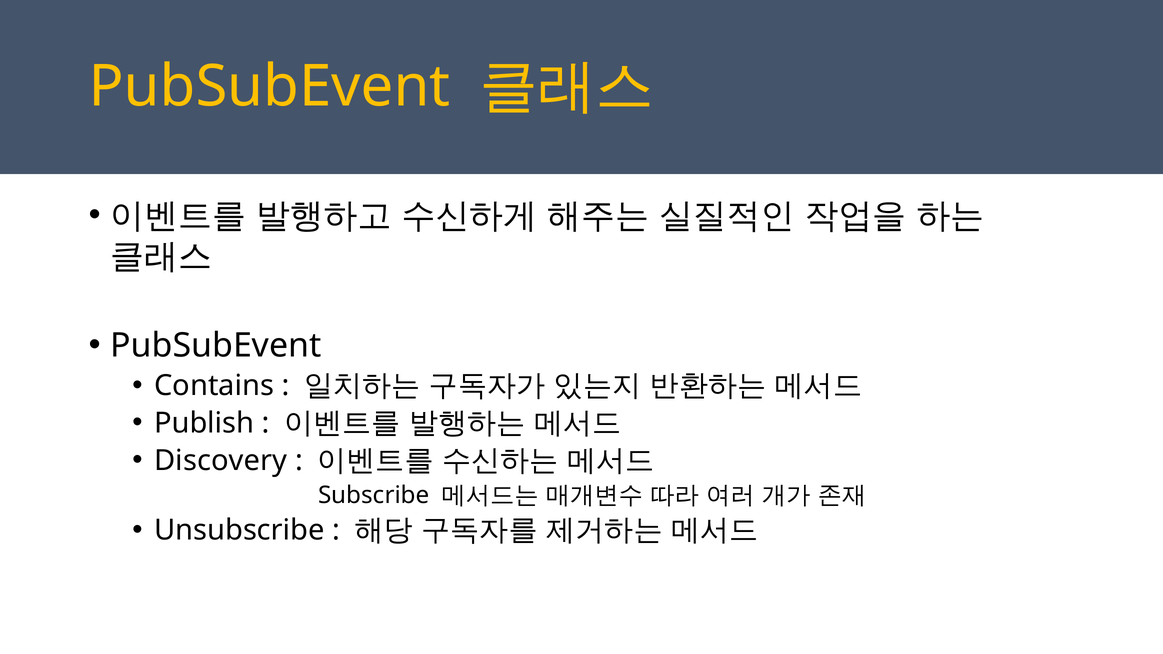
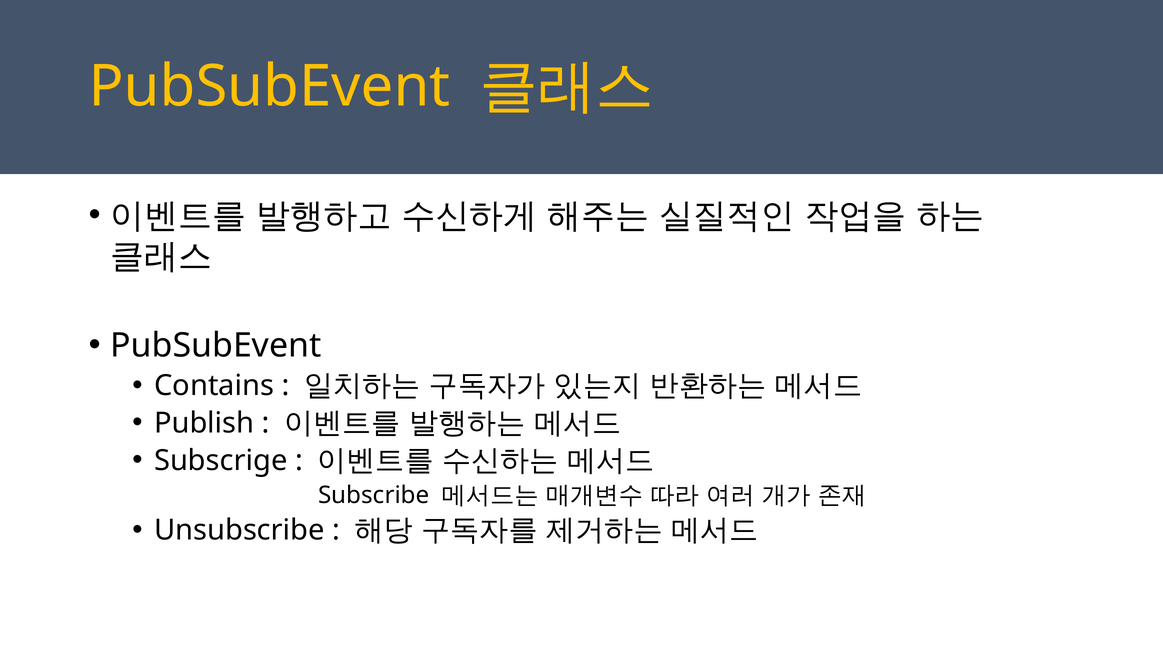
Discovery: Discovery -> Subscrige (221, 461)
